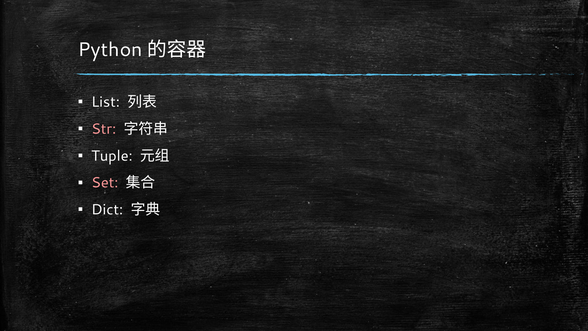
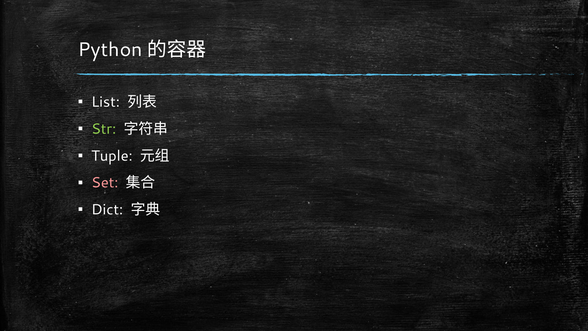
Str colour: pink -> light green (104, 129)
